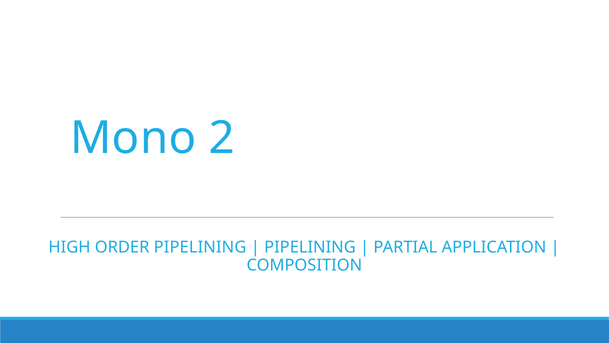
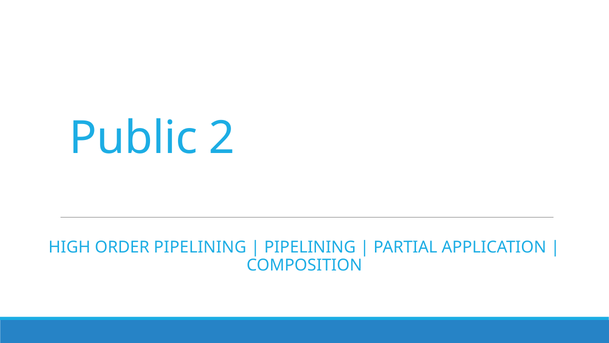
Mono: Mono -> Public (134, 138)
